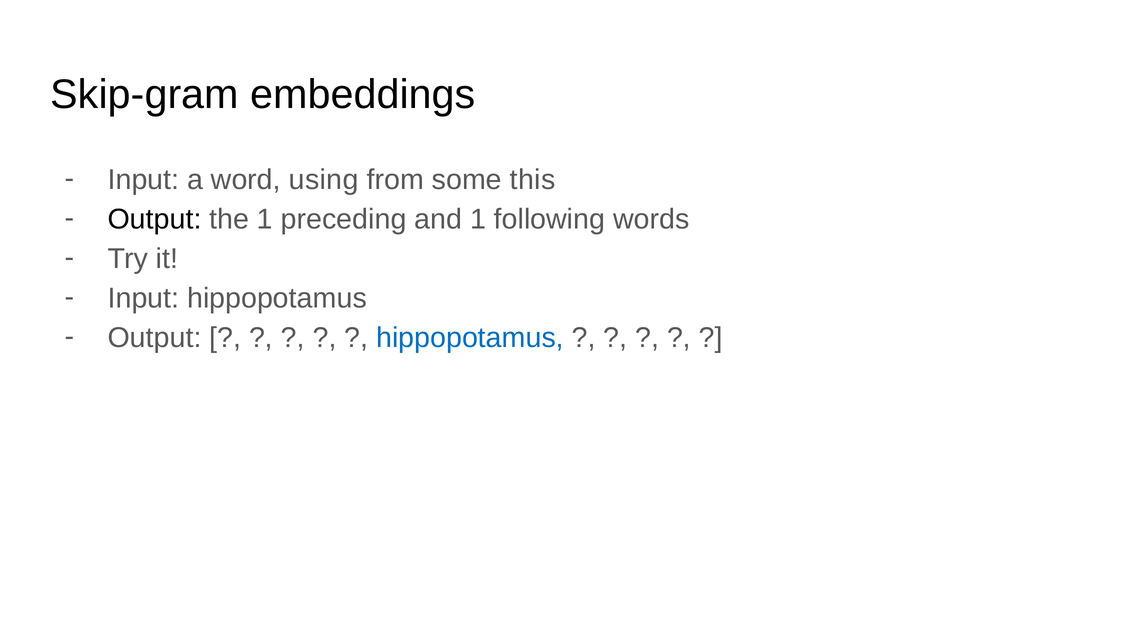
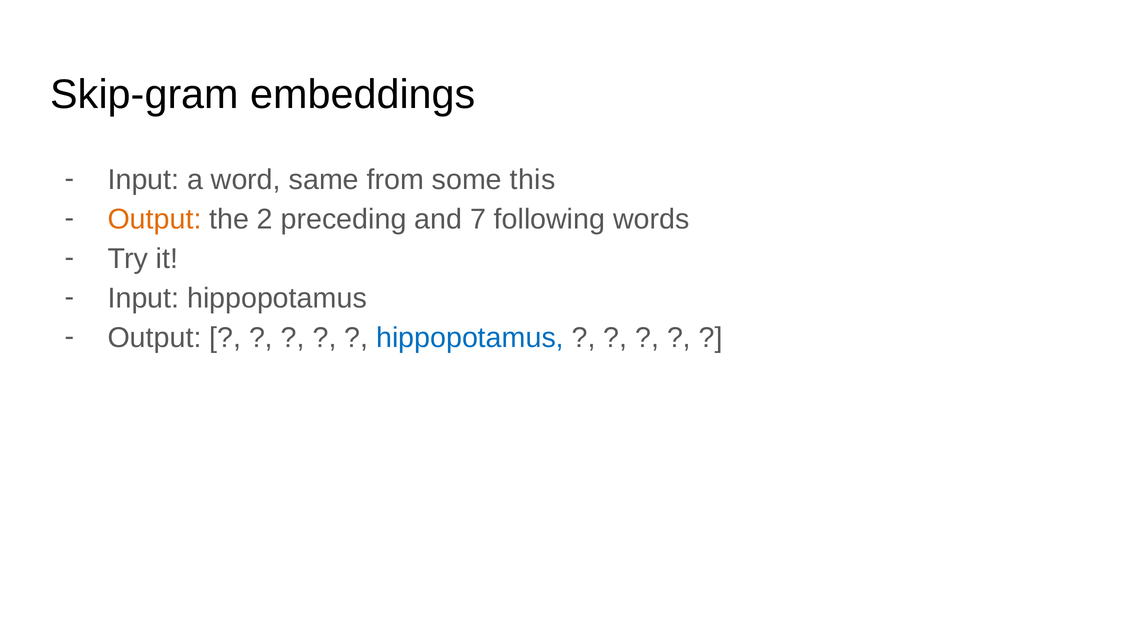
using: using -> same (324, 180)
Output colour: black -> orange (155, 220)
the 1: 1 -> 2 (265, 220)
and 1: 1 -> 7 (478, 220)
